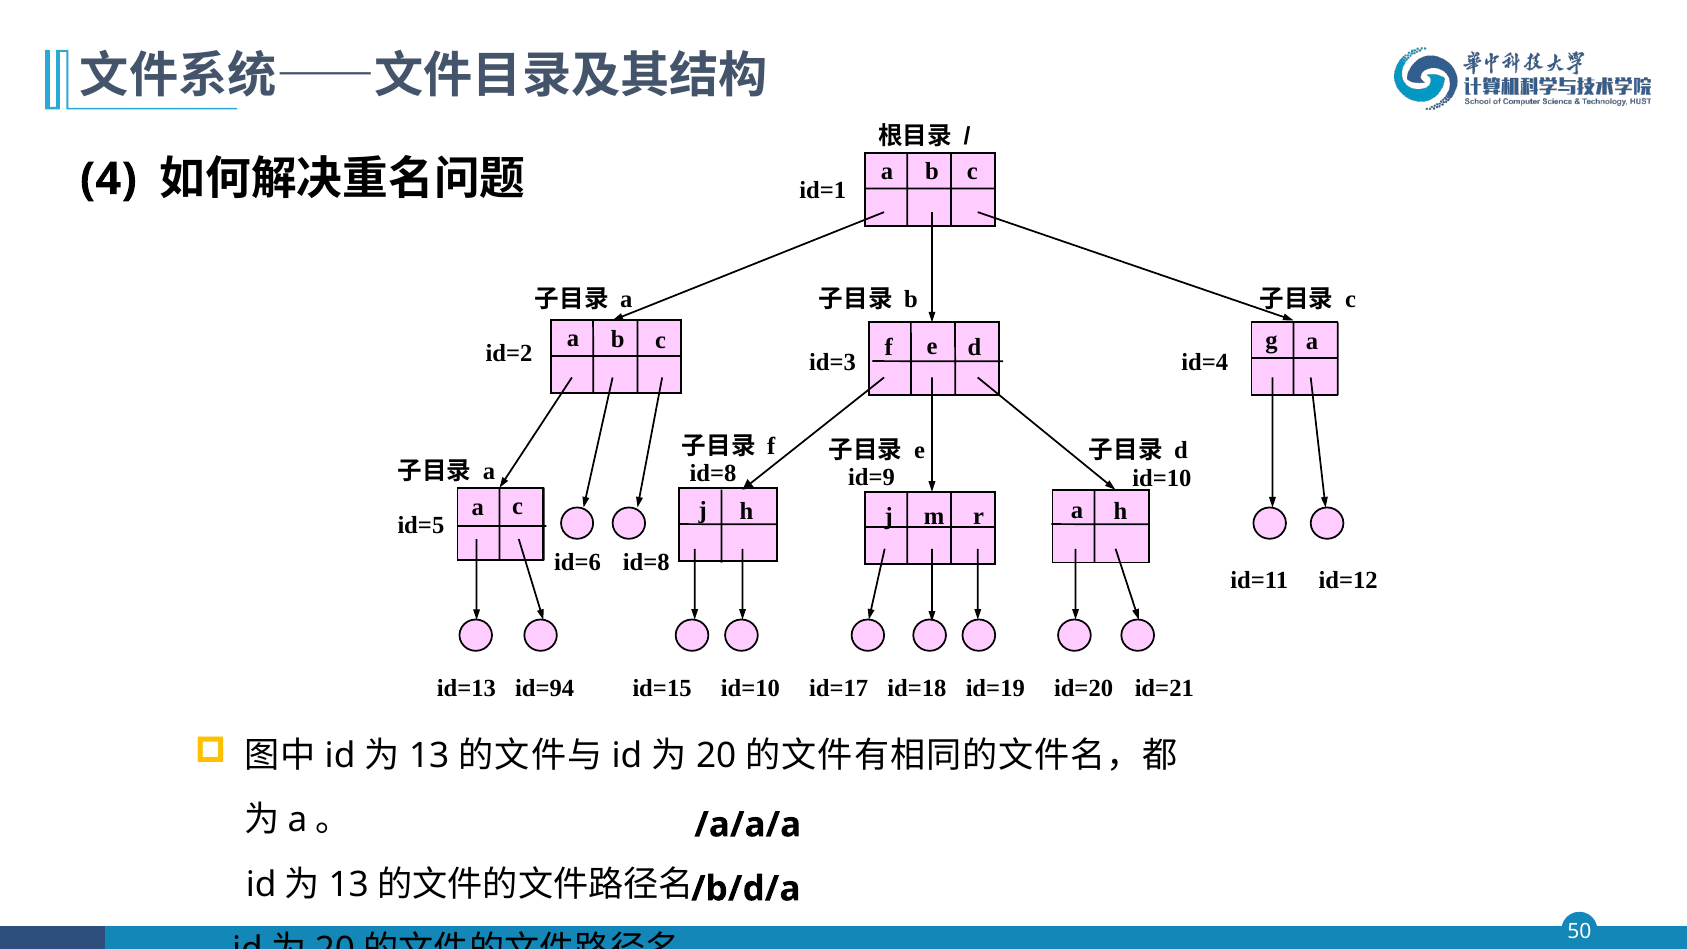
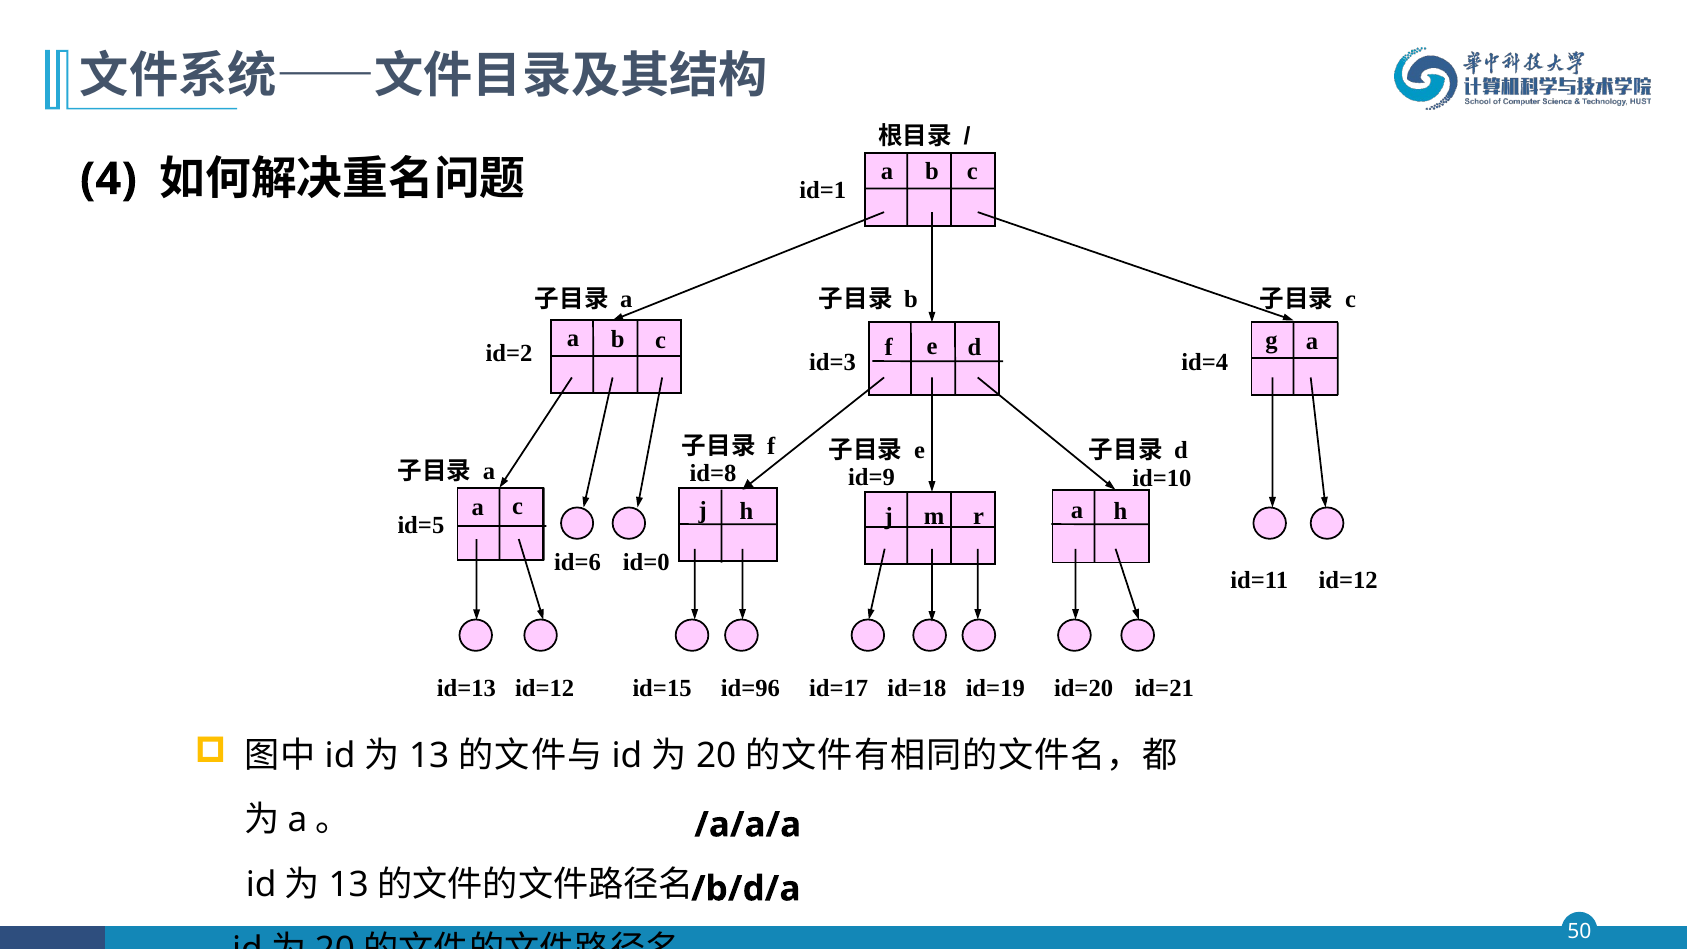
id=6 id=8: id=8 -> id=0 (646, 562)
id=94: id=94 -> id=12 (545, 689)
id=15 id=10: id=10 -> id=96 (750, 689)
